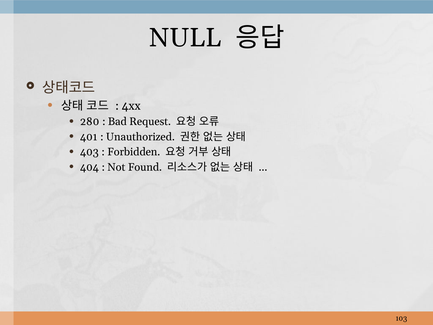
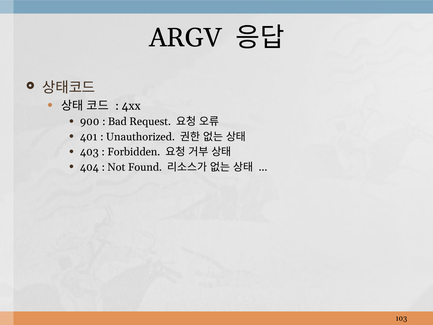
NULL: NULL -> ARGV (185, 38)
280: 280 -> 900 (90, 122)
